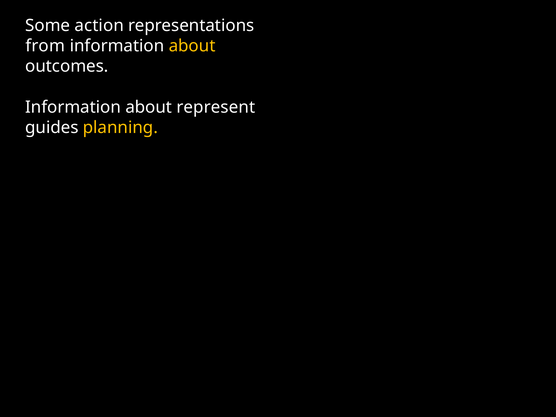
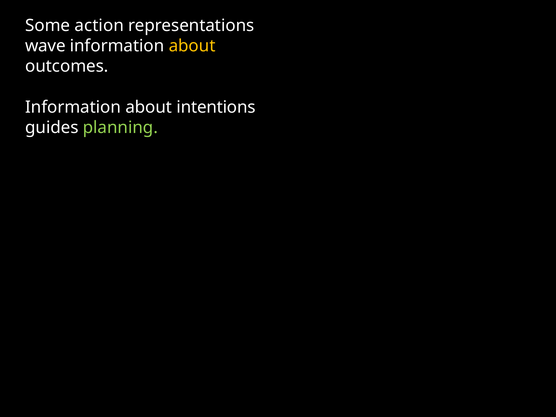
from: from -> wave (45, 46)
represent: represent -> intentions (216, 107)
planning colour: yellow -> light green (120, 127)
